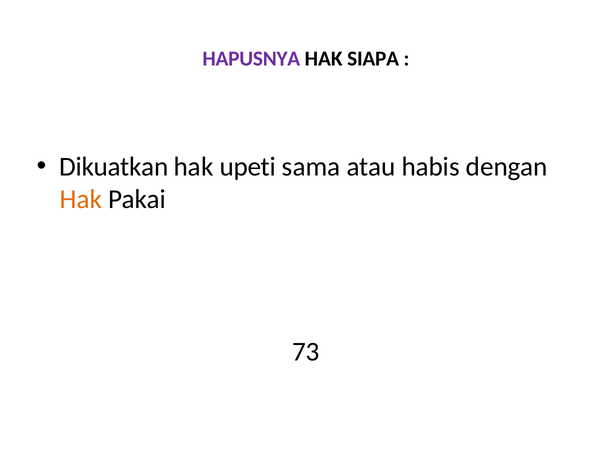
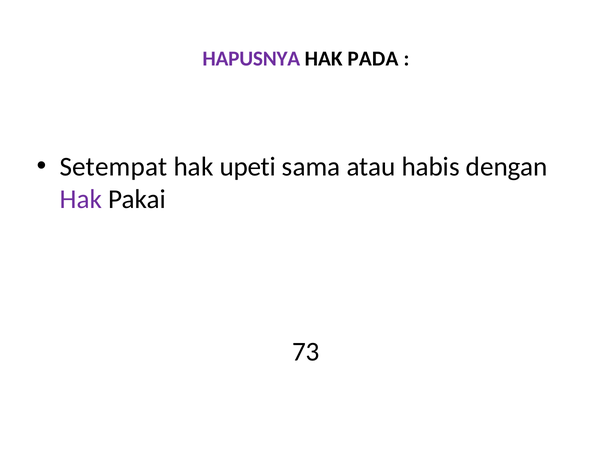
SIAPA: SIAPA -> PADA (373, 59)
Dikuatkan: Dikuatkan -> Setempat (114, 167)
Hak colour: orange -> purple (81, 199)
